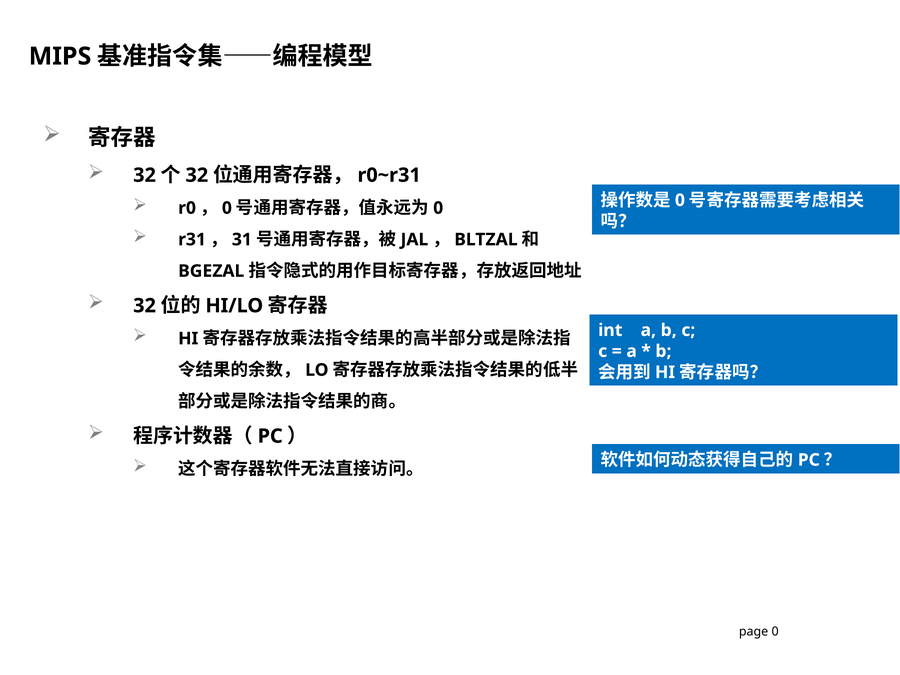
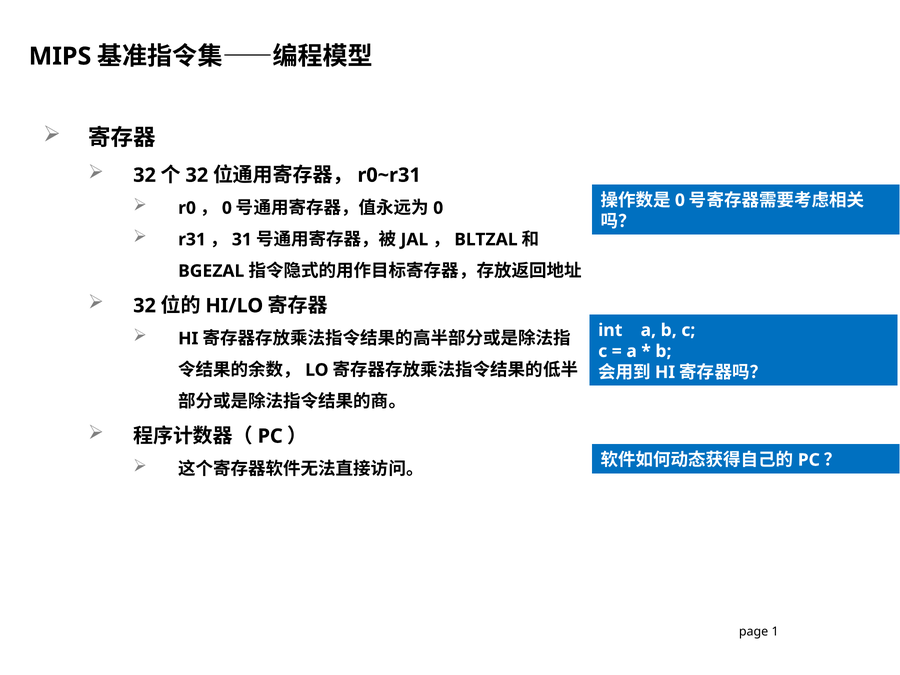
page 0: 0 -> 1 (775, 632)
